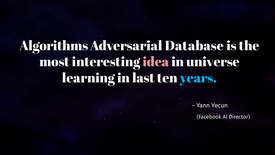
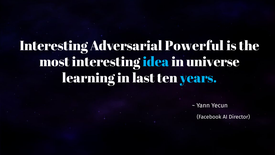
Algorithms: Algorithms -> Interesting (54, 46)
Database: Database -> Powerful (194, 46)
idea colour: pink -> light blue (156, 62)
